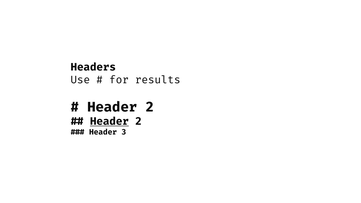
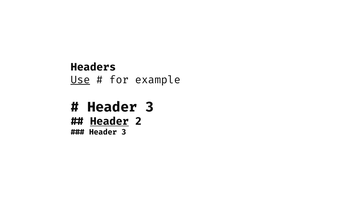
Use underline: none -> present (80, 80)
results: results -> example (158, 80)
2: 2 -> 3 (150, 107)
